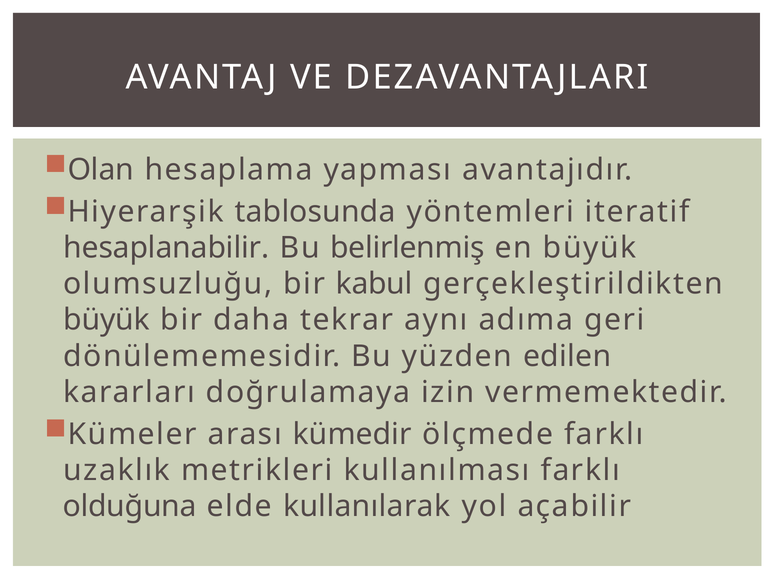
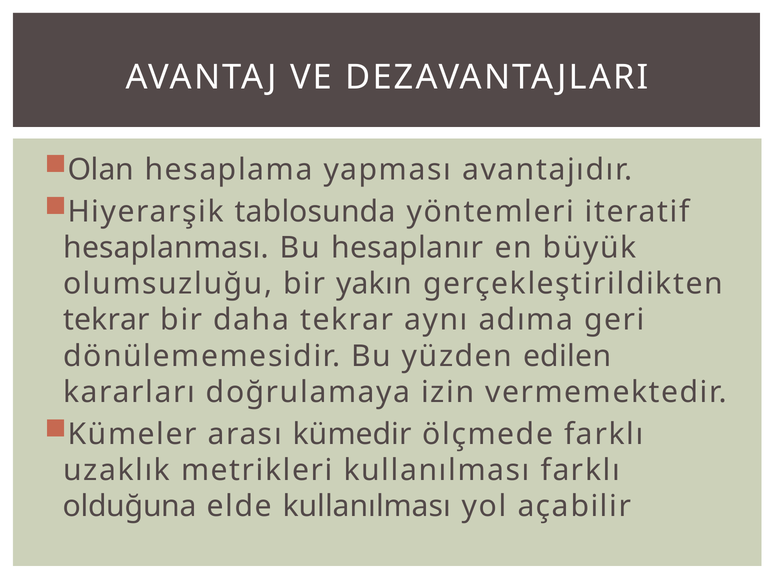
hesaplanabilir: hesaplanabilir -> hesaplanması (166, 248)
belirlenmiş: belirlenmiş -> hesaplanır (407, 248)
kabul: kabul -> yakın (374, 284)
büyük: büyük -> tekrar (106, 320)
elde kullanılarak: kullanılarak -> kullanılması (367, 507)
